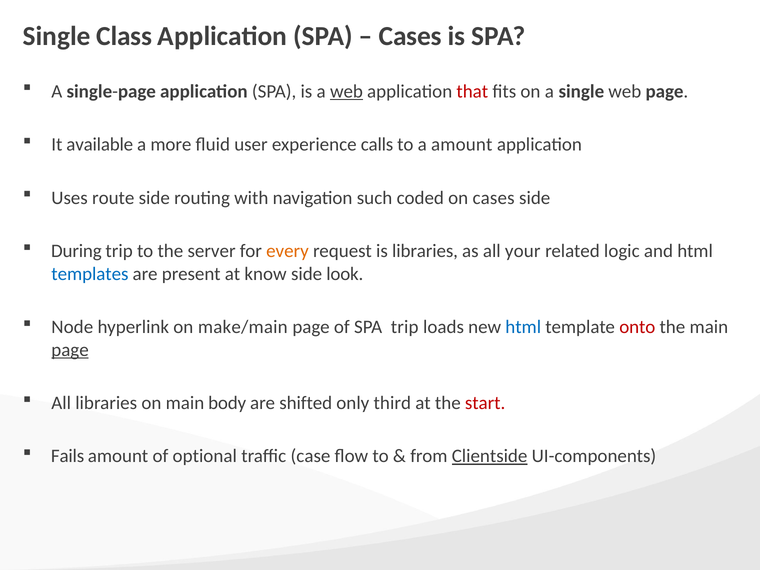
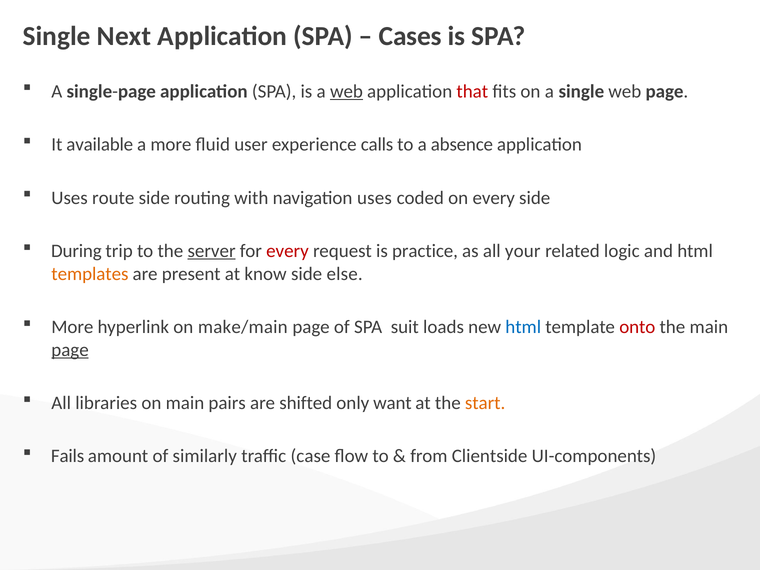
Class: Class -> Next (124, 36)
a amount: amount -> absence (462, 145)
navigation such: such -> uses (374, 198)
on cases: cases -> every (494, 198)
server underline: none -> present (212, 251)
every colour: orange -> red (287, 251)
is libraries: libraries -> practice (425, 251)
templates colour: blue -> orange (90, 274)
look: look -> else (345, 274)
Node: Node -> More (72, 327)
SPA trip: trip -> suit (405, 327)
body: body -> pairs (227, 403)
third: third -> want (392, 403)
start colour: red -> orange (485, 403)
optional: optional -> similarly (205, 456)
Clientside underline: present -> none (490, 456)
